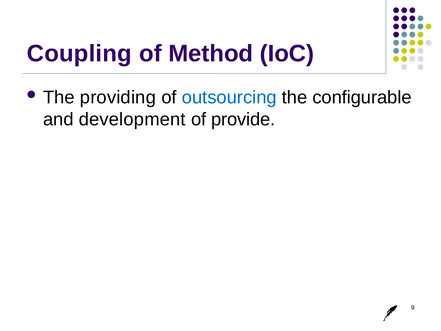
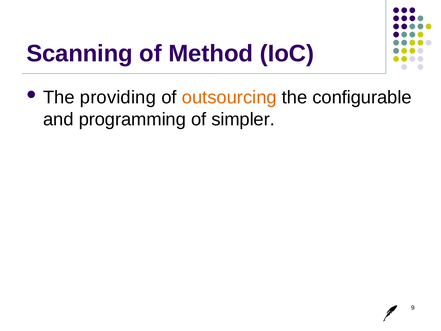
Coupling: Coupling -> Scanning (80, 53)
outsourcing colour: blue -> orange (229, 97)
development: development -> programming (132, 119)
provide: provide -> simpler (243, 119)
